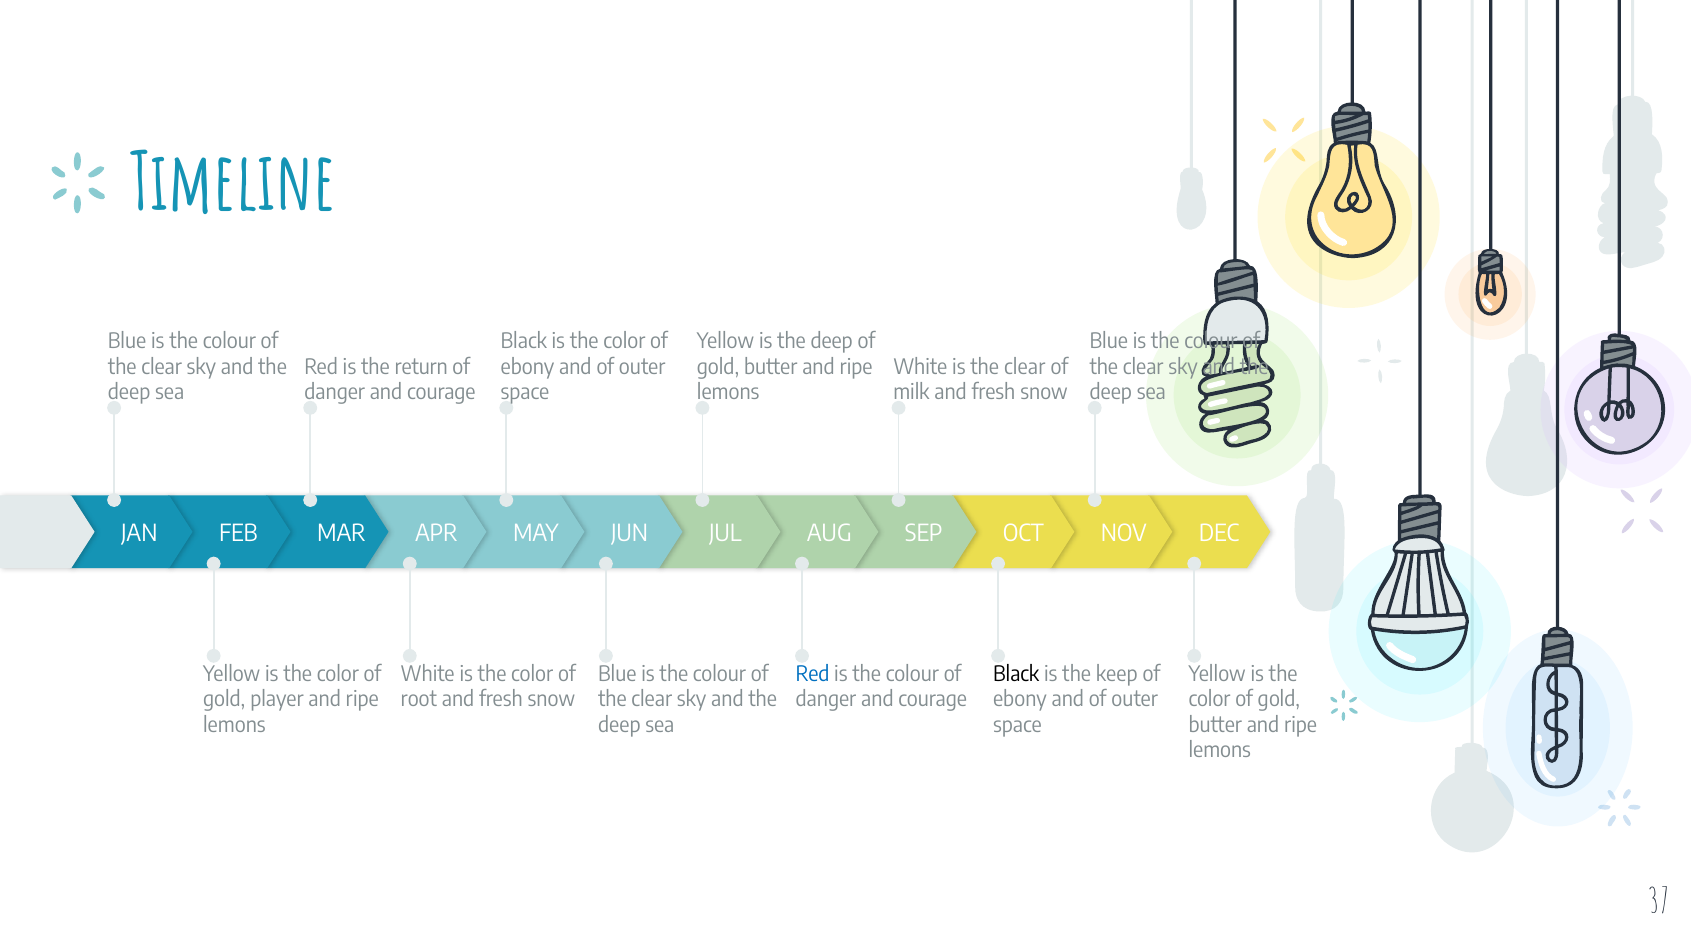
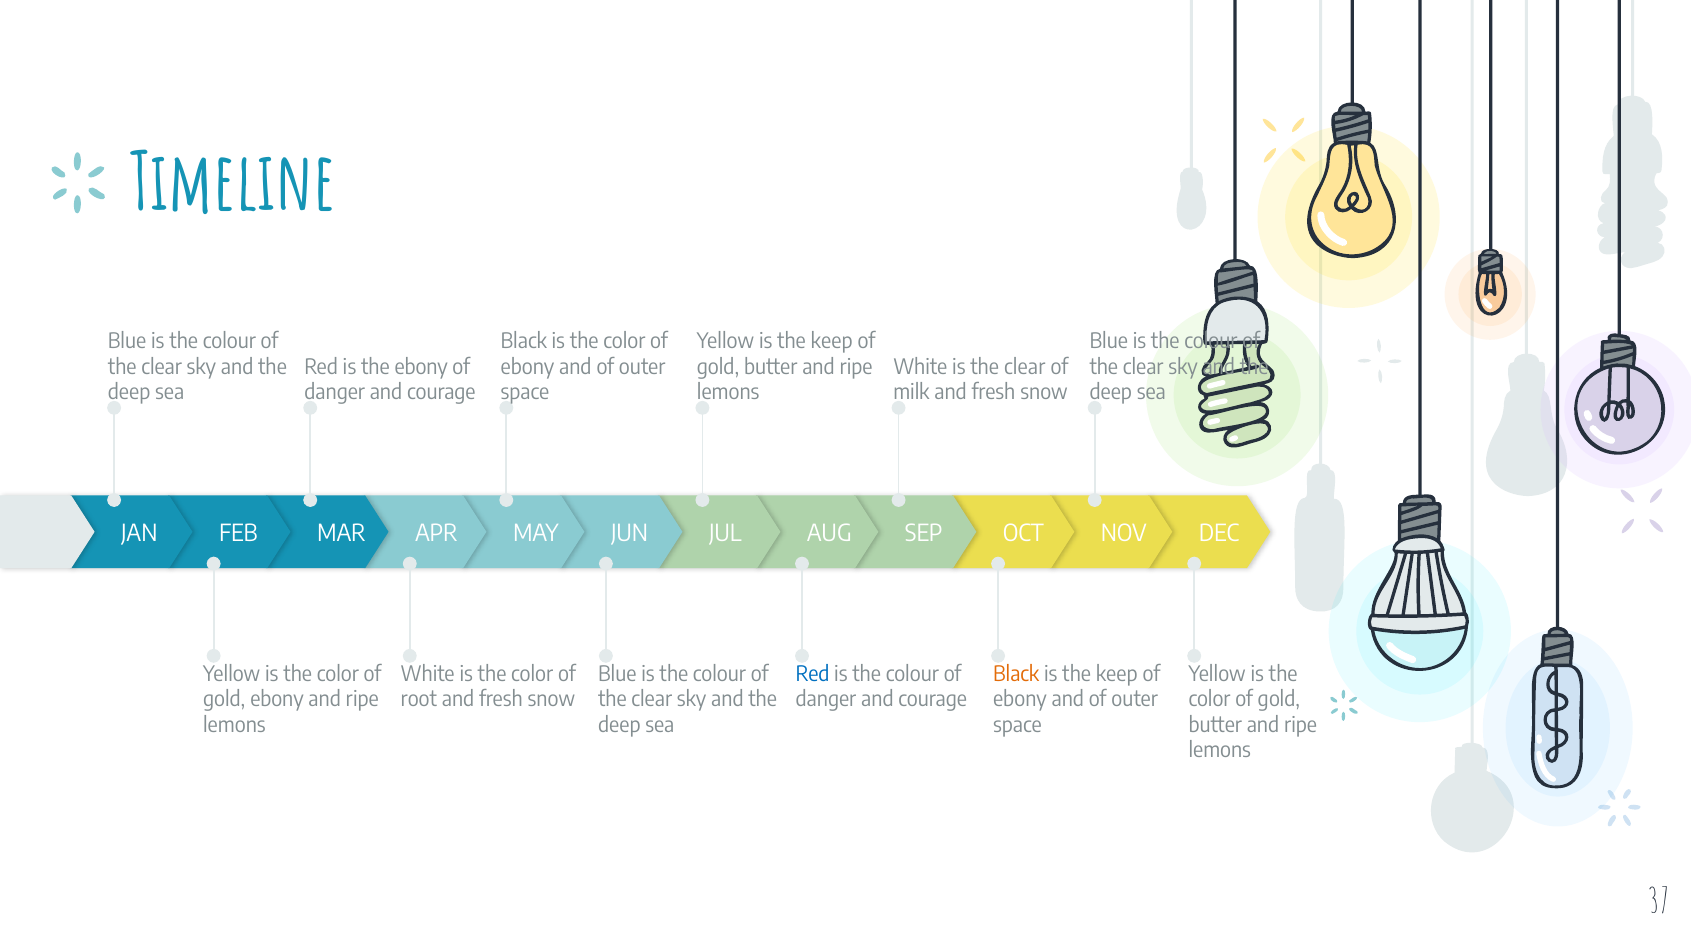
Yellow is the deep: deep -> keep (832, 342)
the return: return -> ebony (421, 367)
Black colour: black -> orange (1016, 675)
gold player: player -> ebony (277, 700)
